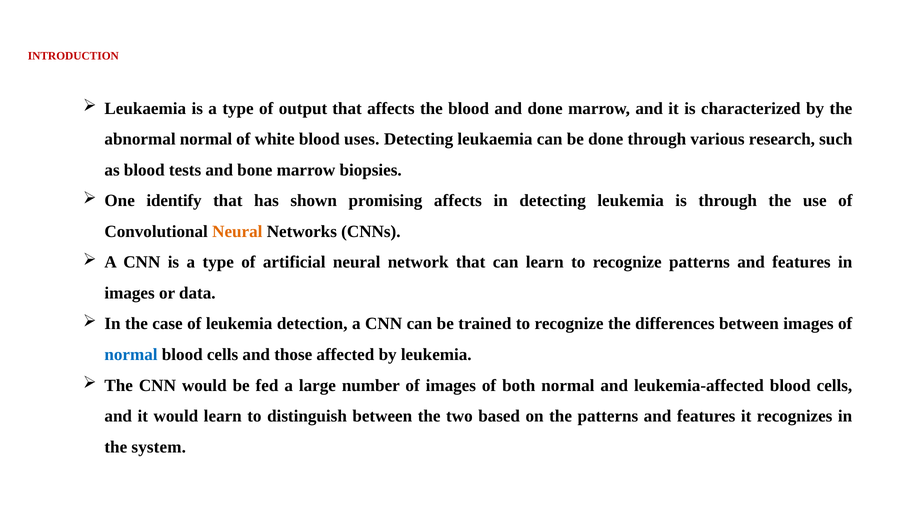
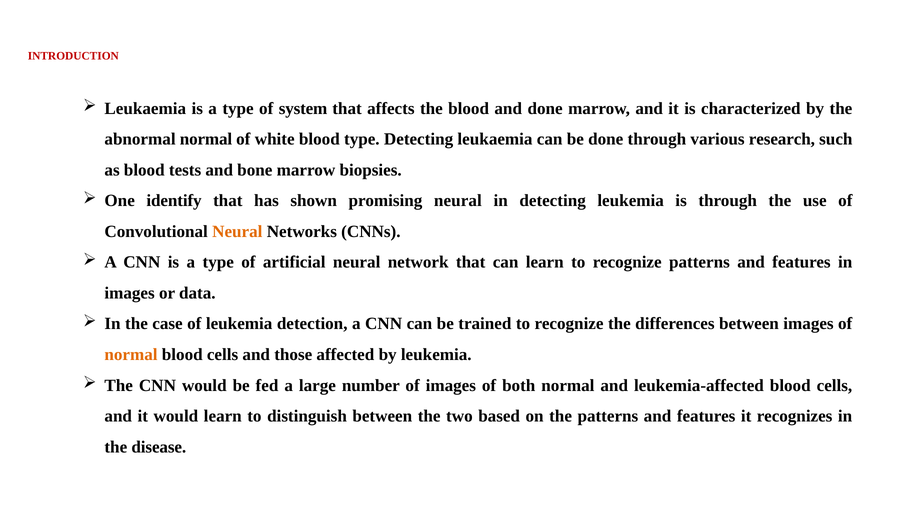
output: output -> system (303, 108)
blood uses: uses -> type (362, 139)
promising affects: affects -> neural (458, 201)
normal colour: blue -> orange (131, 355)
system: system -> disease (159, 447)
